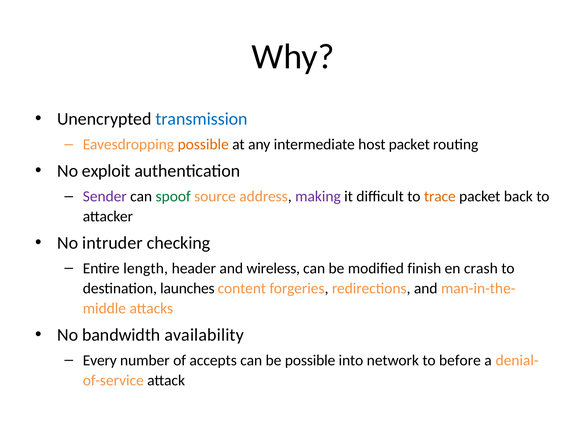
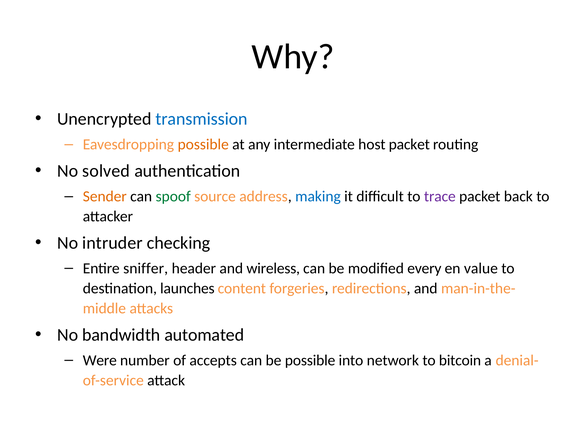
exploit: exploit -> solved (106, 171)
Sender colour: purple -> orange (105, 197)
making colour: purple -> blue (318, 197)
trace colour: orange -> purple (440, 197)
length: length -> sniffer (146, 269)
finish: finish -> every (424, 269)
crash: crash -> value (481, 269)
availability: availability -> automated (204, 335)
Every: Every -> Were (100, 361)
before: before -> bitcoin (460, 361)
